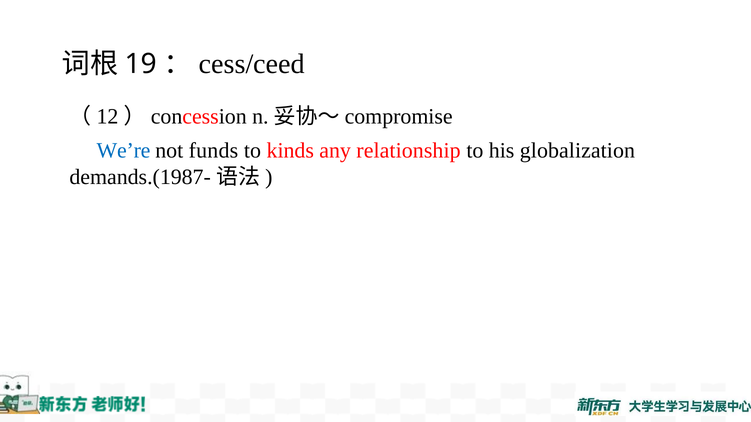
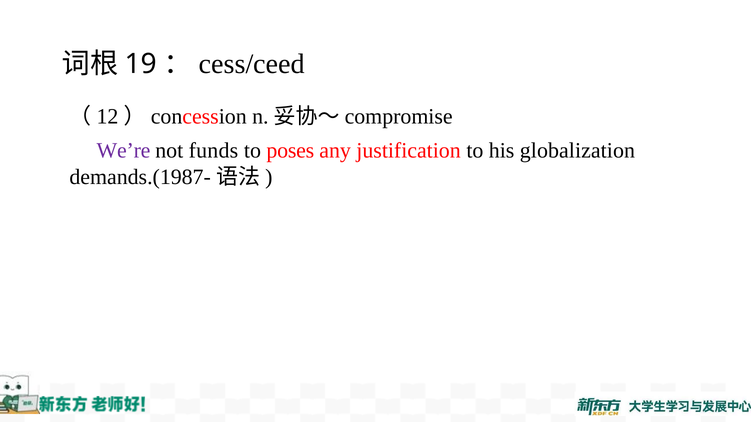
We’re colour: blue -> purple (124, 151)
kinds: kinds -> poses (290, 151)
relationship: relationship -> justification (409, 151)
